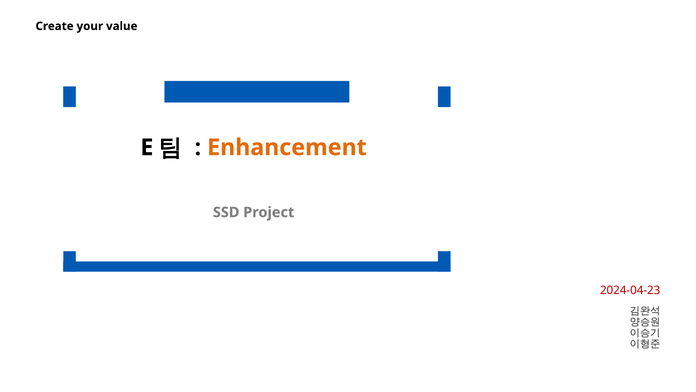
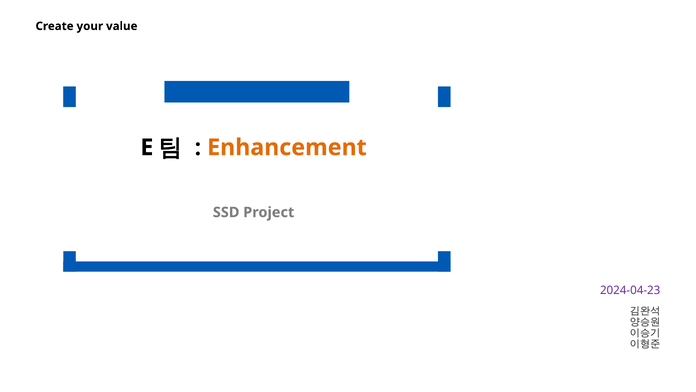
2024-04-23 colour: red -> purple (630, 290)
